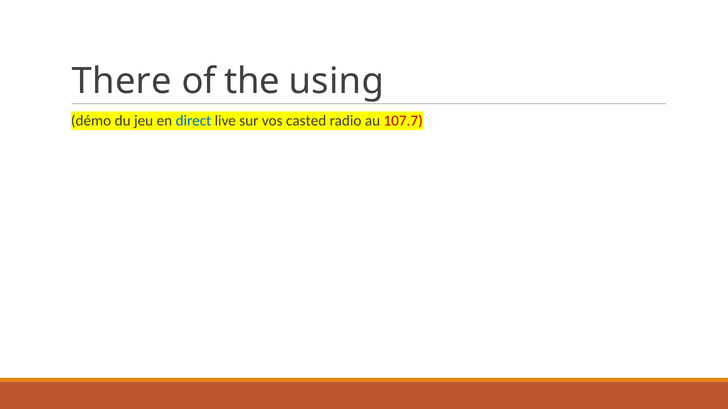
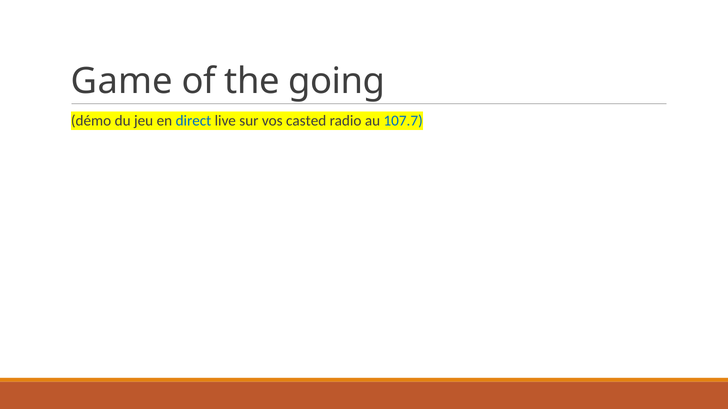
There: There -> Game (122, 82)
using: using -> going (337, 82)
107.7 colour: red -> blue (403, 121)
